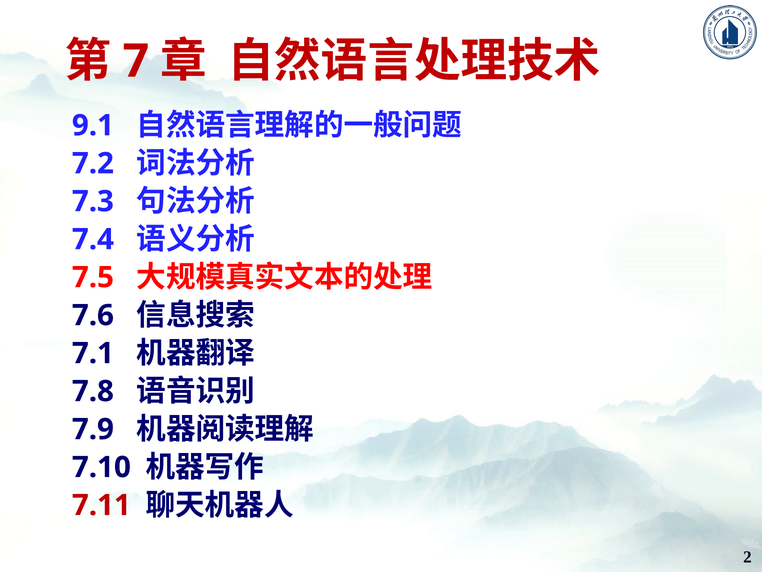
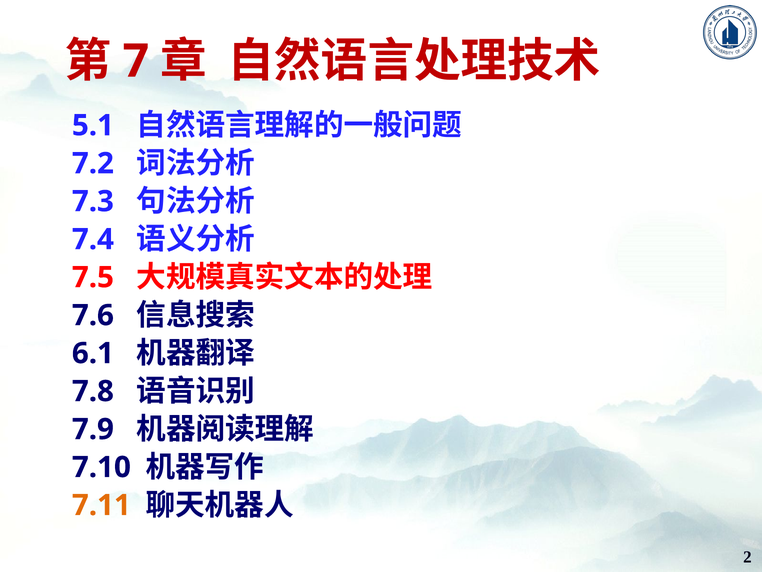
9.1: 9.1 -> 5.1 (93, 125)
7.1: 7.1 -> 6.1 (93, 353)
7.11 colour: red -> orange (101, 505)
